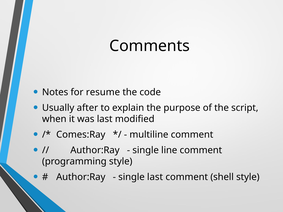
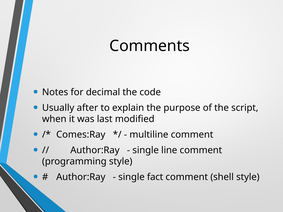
resume: resume -> decimal (103, 92)
single last: last -> fact (155, 177)
